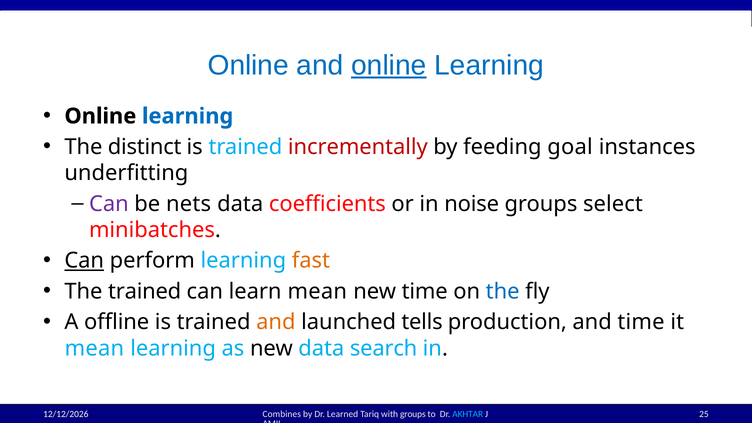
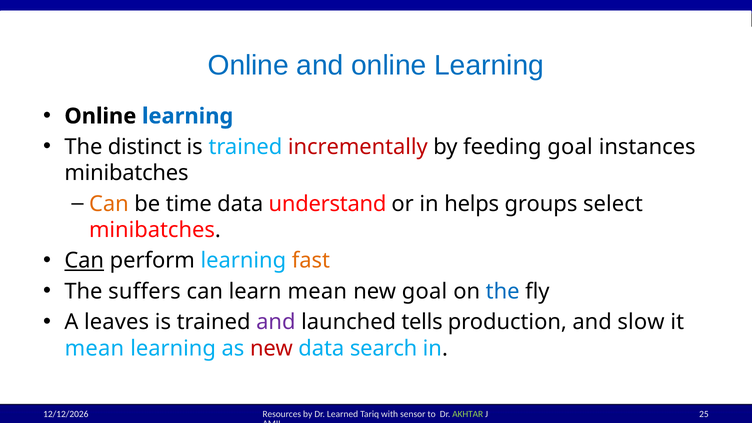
online underline: present -> none (389, 65)
underfitting: underfitting -> minibatches (126, 173)
Can colour: purple -> orange (109, 204)
nets: nets -> time (189, 204)
coefficients: coefficients -> understand (328, 204)
noise: noise -> helps (472, 204)
The trained: trained -> suffers (144, 291)
new time: time -> goal (425, 291)
offline: offline -> leaves (117, 322)
and colour: orange -> purple (276, 322)
and time: time -> slow (641, 322)
new colour: black -> red (271, 348)
Combines: Combines -> Resources (282, 414)
with groups: groups -> sensor (413, 414)
AKHTAR colour: light blue -> light green (468, 414)
